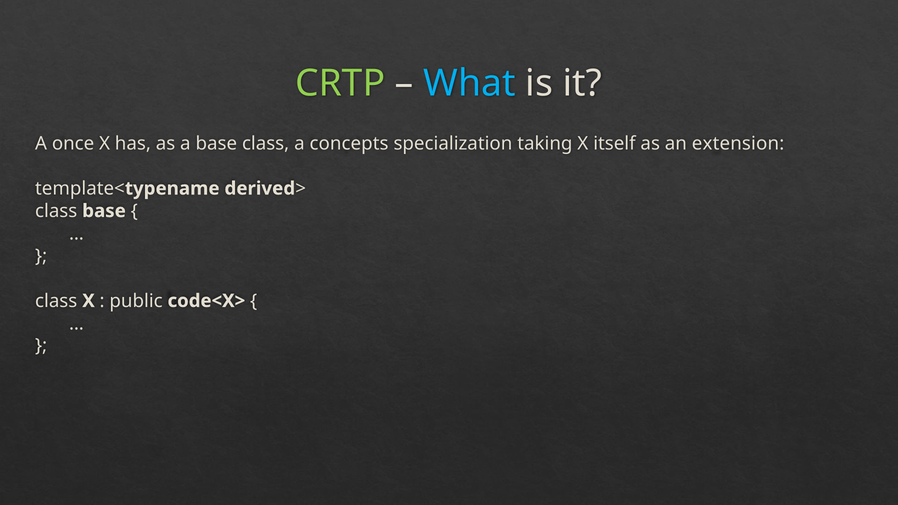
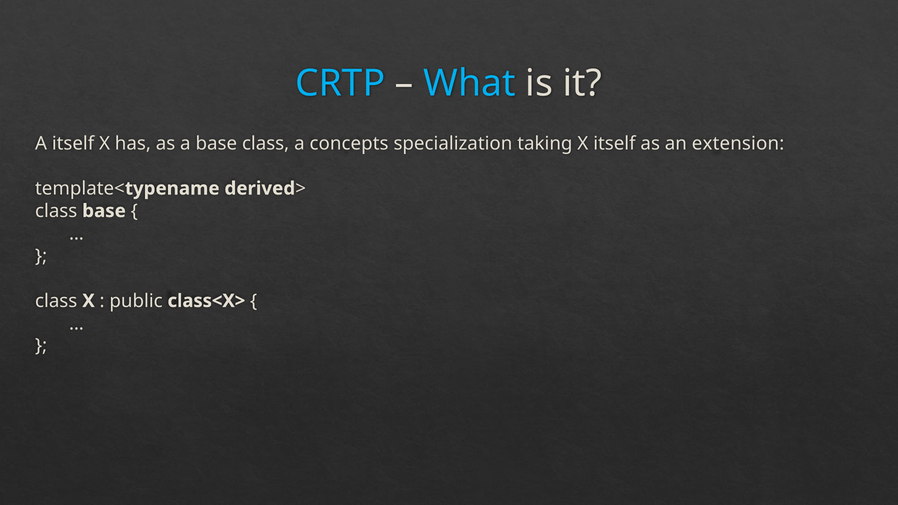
CRTP colour: light green -> light blue (340, 83)
A once: once -> itself (73, 144)
code<X>: code<X> -> class<X> (206, 301)
